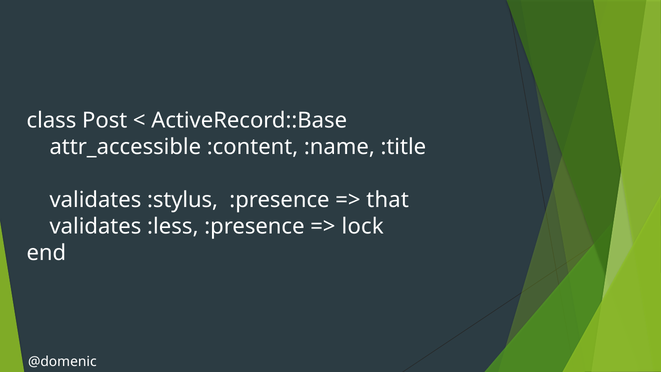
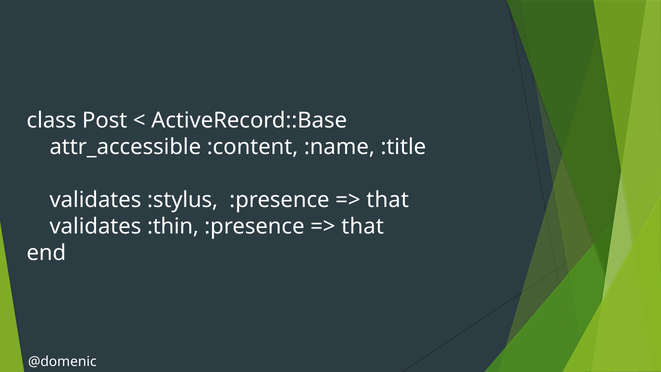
:less: :less -> :thin (173, 226)
lock: lock -> that (363, 226)
